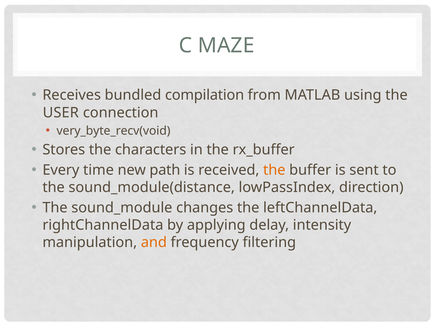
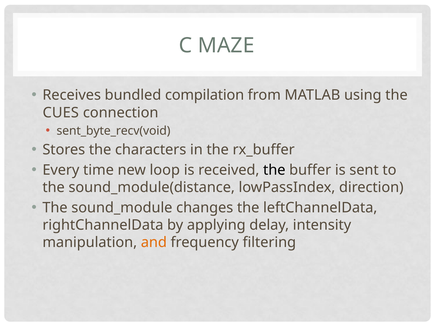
USER: USER -> CUES (61, 113)
very_byte_recv(void: very_byte_recv(void -> sent_byte_recv(void (113, 131)
path: path -> loop (165, 170)
the colour: orange -> black (274, 170)
